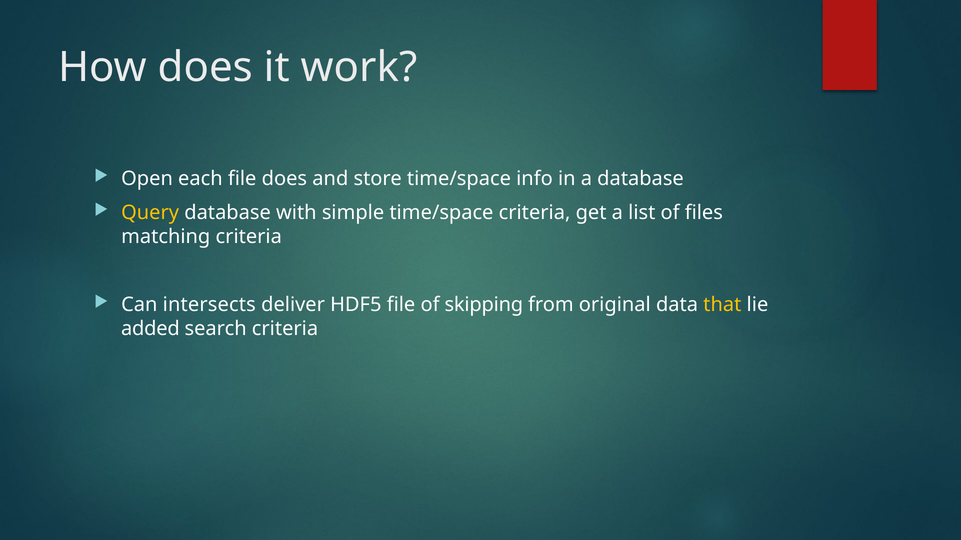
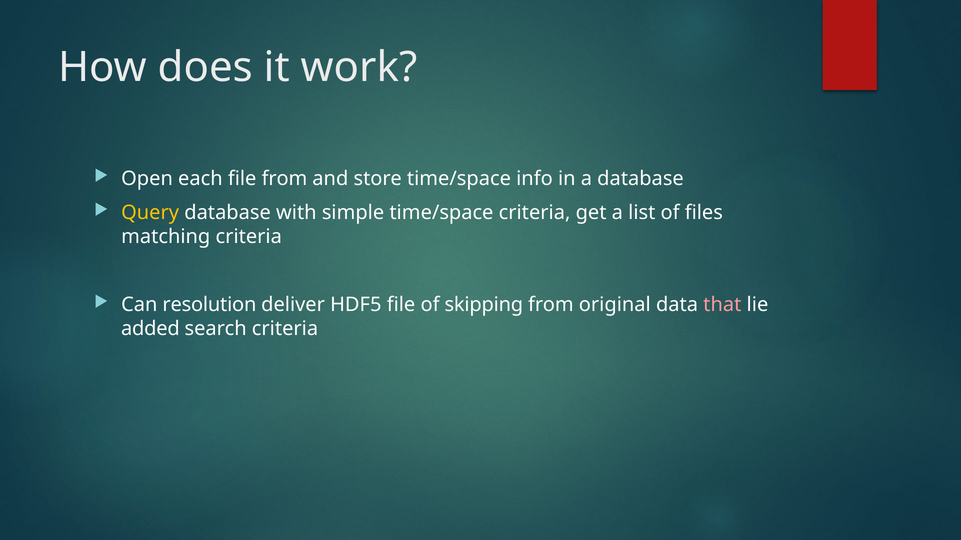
file does: does -> from (284, 179)
intersects: intersects -> resolution (209, 305)
that colour: yellow -> pink (722, 305)
